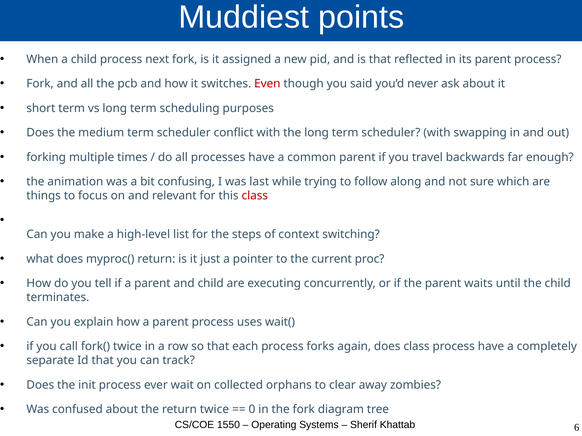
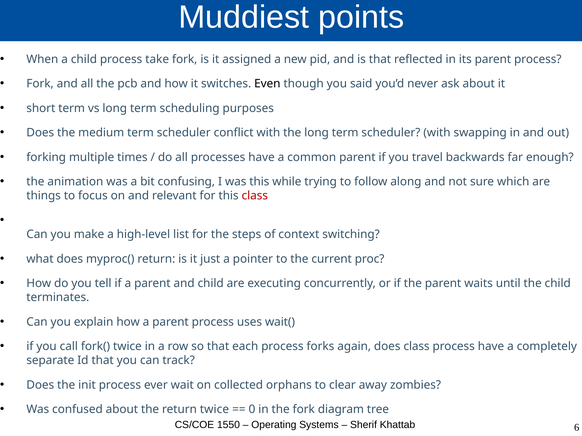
next: next -> take (157, 59)
Even colour: red -> black (267, 84)
was last: last -> this (259, 182)
